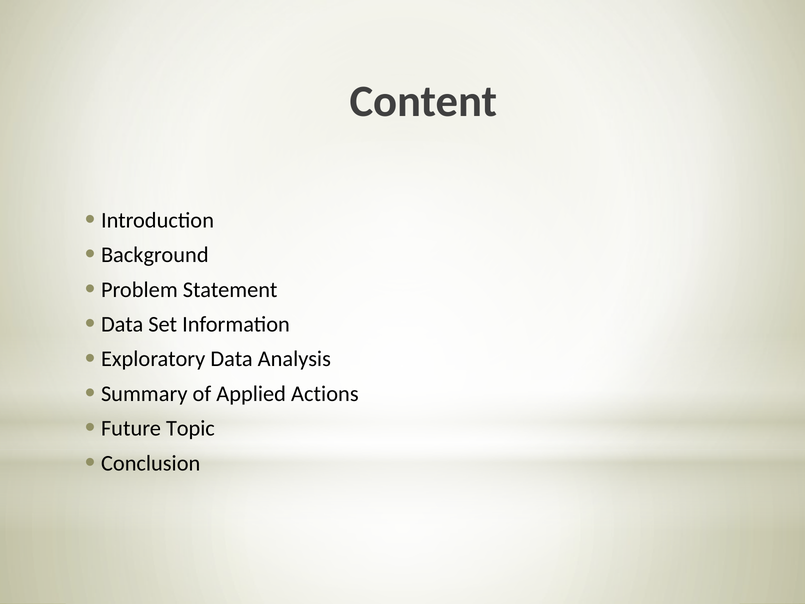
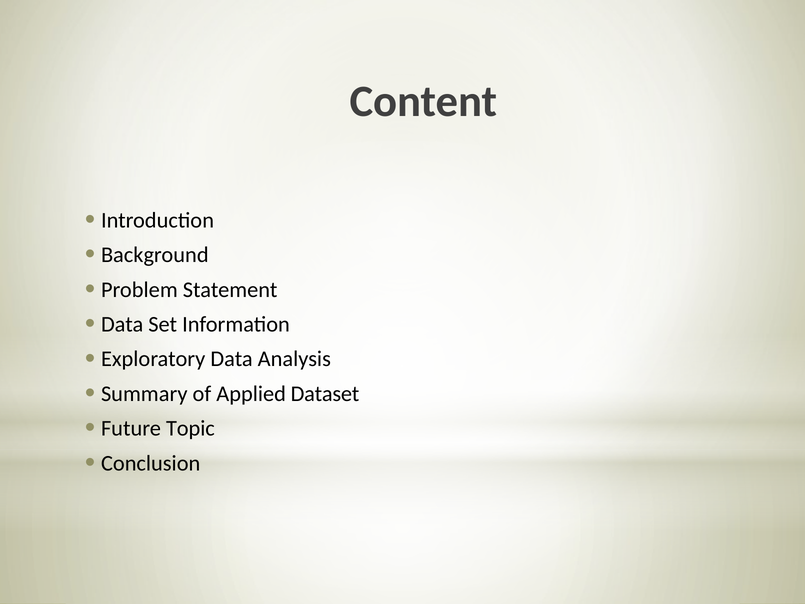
Actions: Actions -> Dataset (325, 394)
